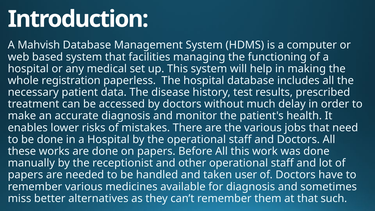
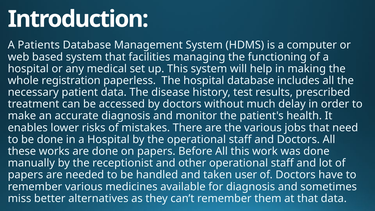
Mahvish: Mahvish -> Patients (39, 45)
that such: such -> data (334, 198)
